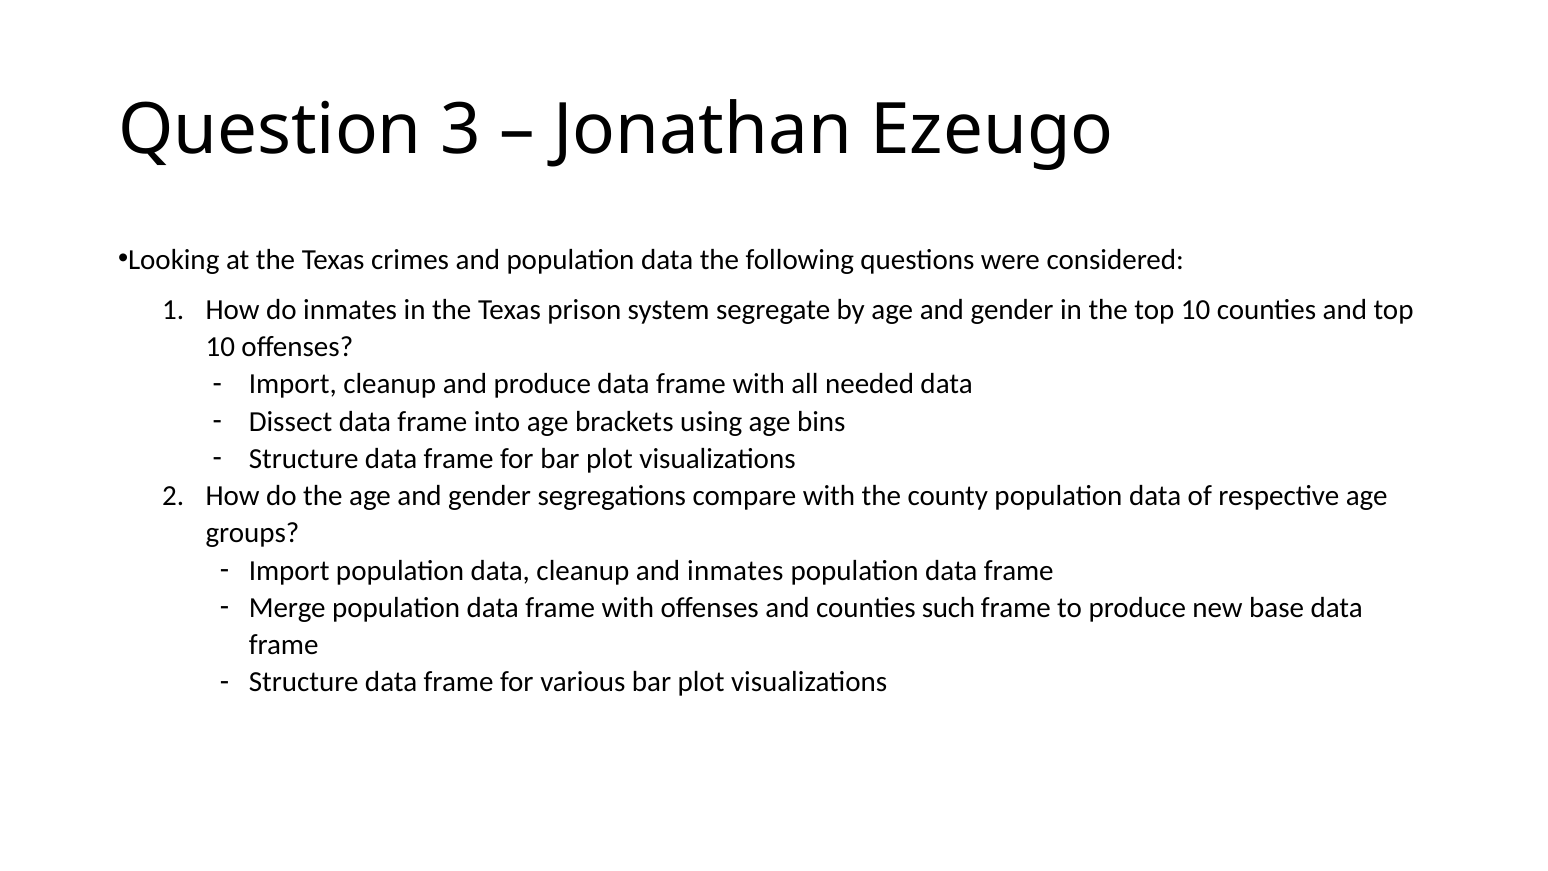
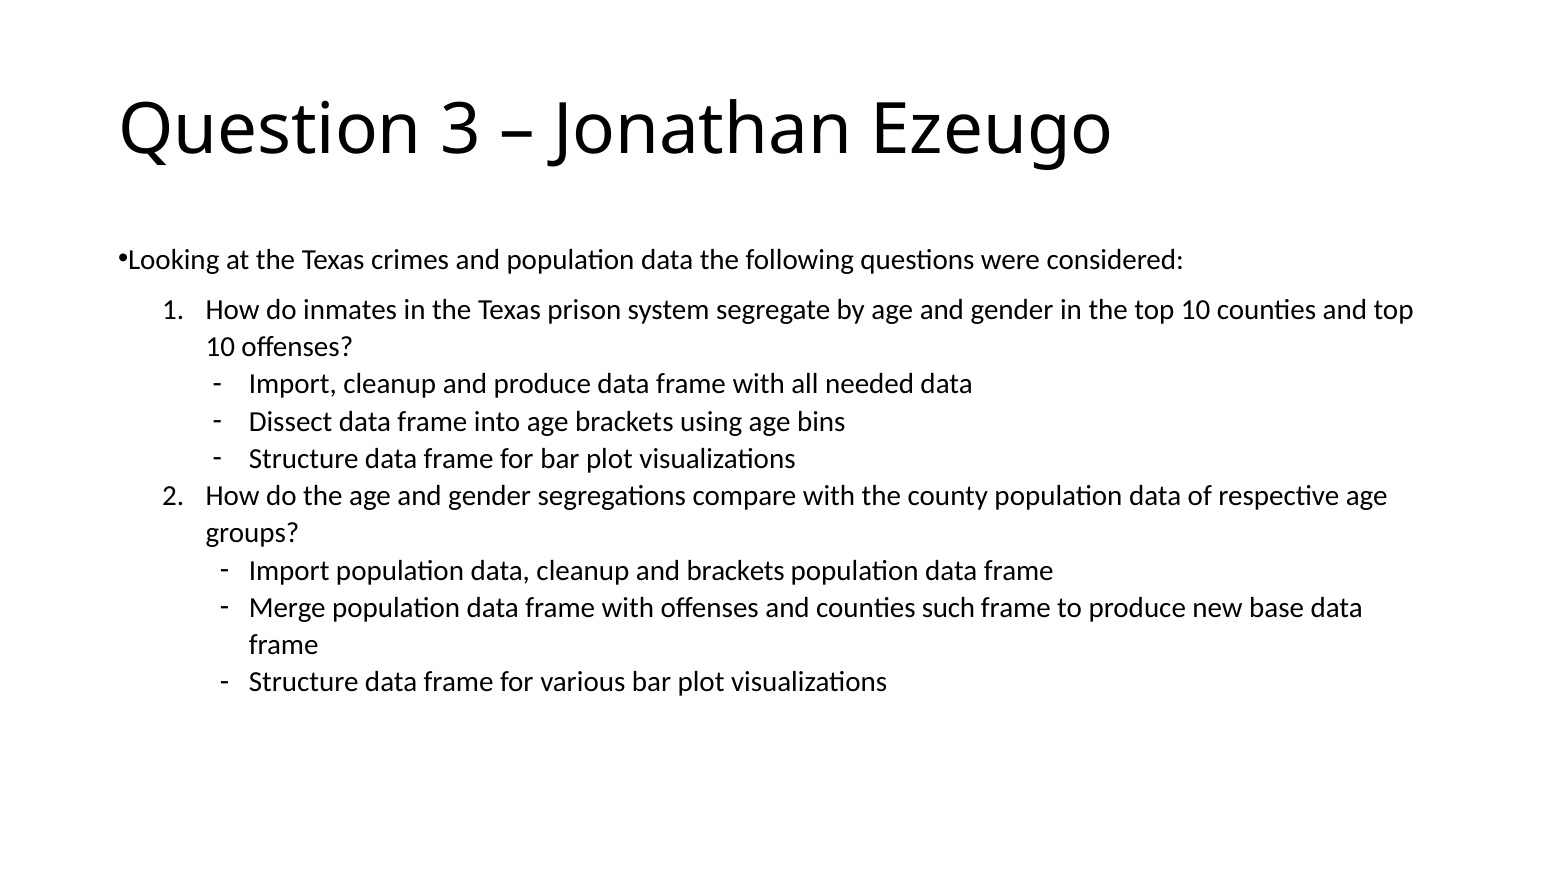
and inmates: inmates -> brackets (736, 570)
